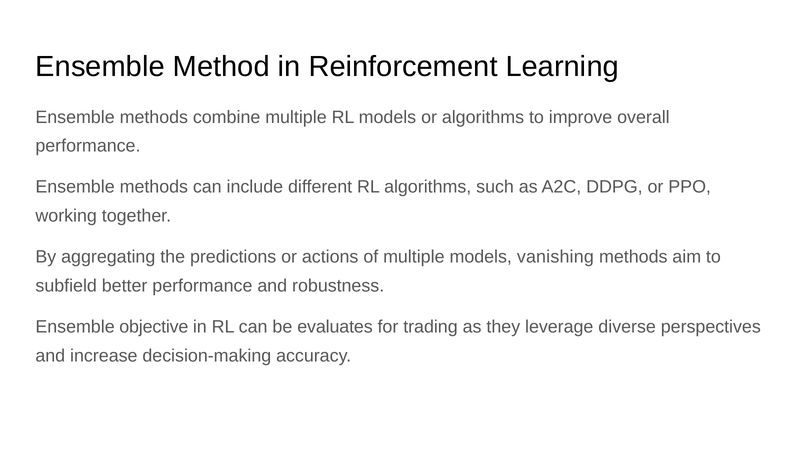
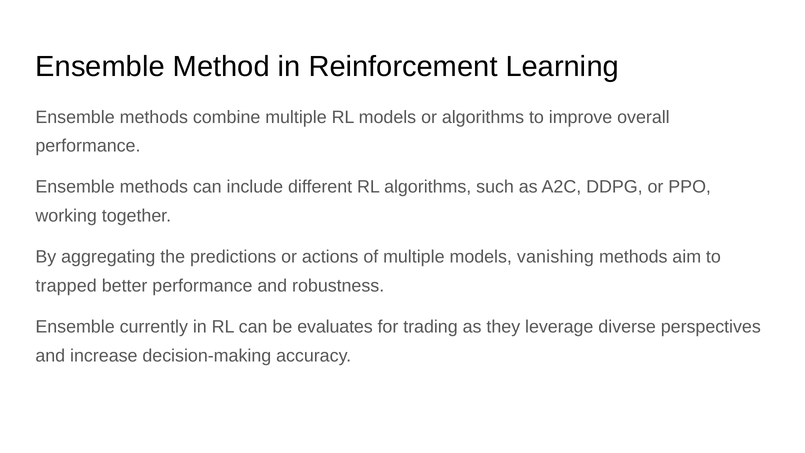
subfield: subfield -> trapped (66, 286)
objective: objective -> currently (154, 327)
